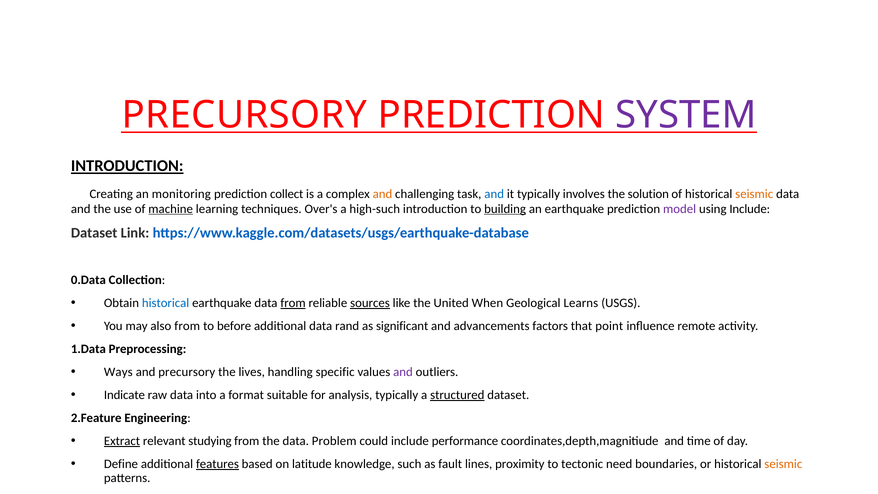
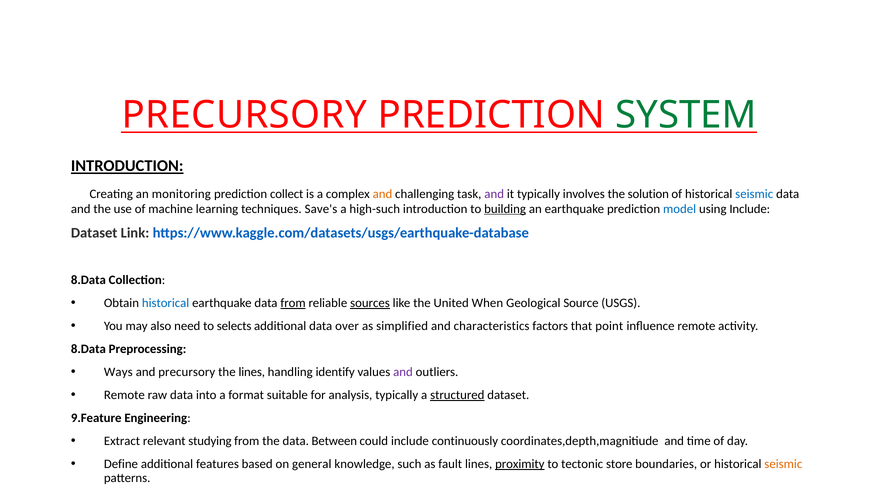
SYSTEM colour: purple -> green (686, 115)
and colour: blue -> purple (494, 194)
seismic colour: orange -> blue (754, 194)
machine underline: present -> none (171, 209)
Over's: Over's -> Save's (321, 209)
model colour: purple -> blue (680, 209)
0.Data: 0.Data -> 8.Data (88, 280)
Learns: Learns -> Source (581, 303)
also from: from -> need (187, 326)
before: before -> selects (234, 326)
rand: rand -> over (347, 326)
significant: significant -> simplified (402, 326)
advancements: advancements -> characteristics (492, 326)
1.Data: 1.Data -> 8.Data (88, 349)
the lives: lives -> lines (252, 372)
specific: specific -> identify (335, 372)
Indicate: Indicate -> Remote (124, 395)
2.Feature: 2.Feature -> 9.Feature (96, 418)
Extract underline: present -> none (122, 441)
Problem: Problem -> Between (334, 441)
performance: performance -> continuously (465, 441)
features underline: present -> none (217, 464)
latitude: latitude -> general (312, 464)
proximity underline: none -> present (520, 464)
need: need -> store (619, 464)
